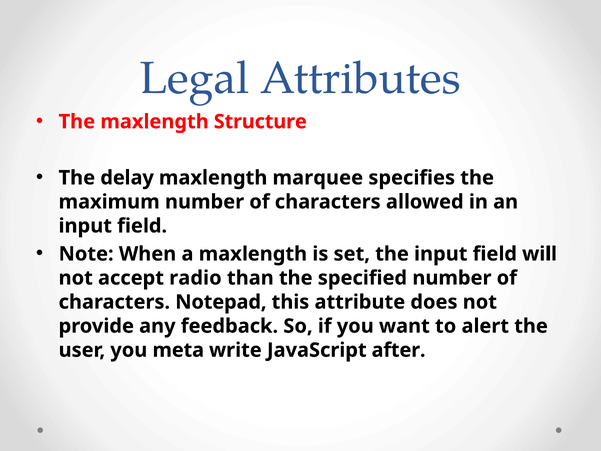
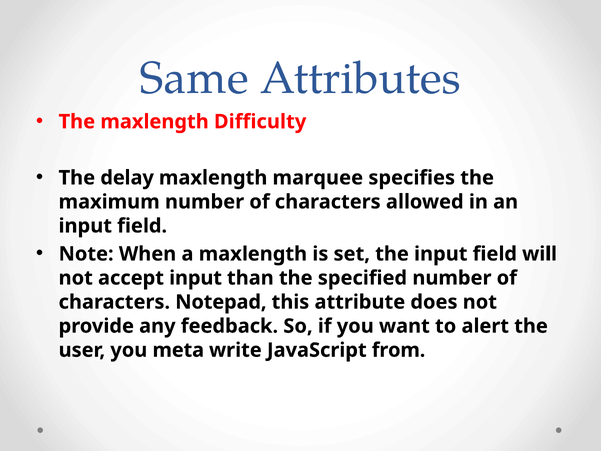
Legal: Legal -> Same (194, 78)
Structure: Structure -> Difficulty (260, 122)
accept radio: radio -> input (196, 278)
after: after -> from (399, 350)
